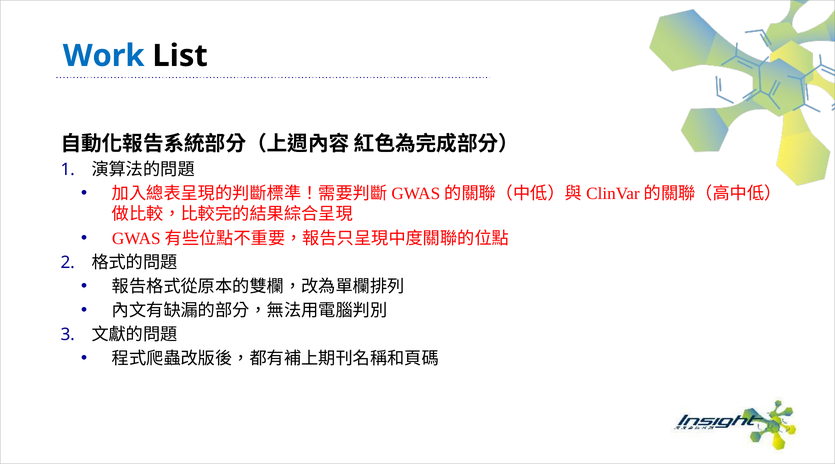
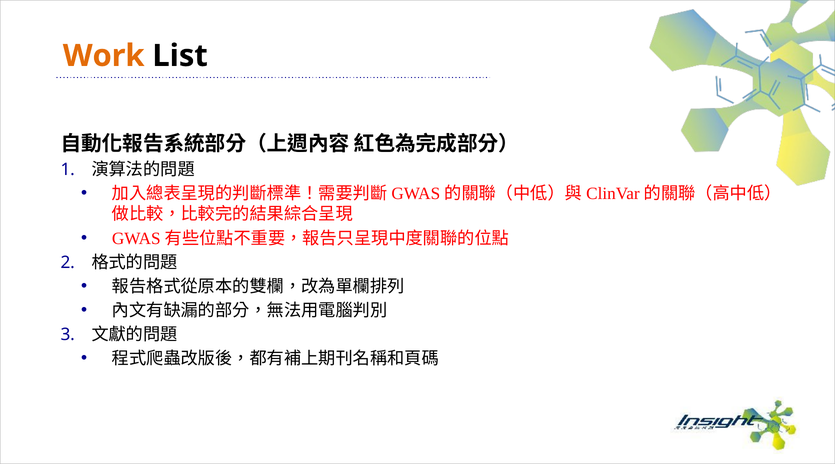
Work colour: blue -> orange (104, 56)
